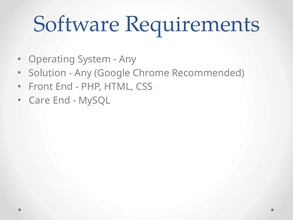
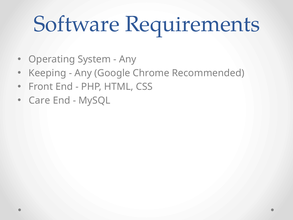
Solution: Solution -> Keeping (47, 73)
